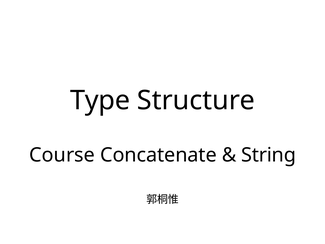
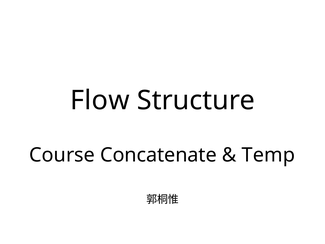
Type: Type -> Flow (100, 100)
String: String -> Temp (268, 155)
